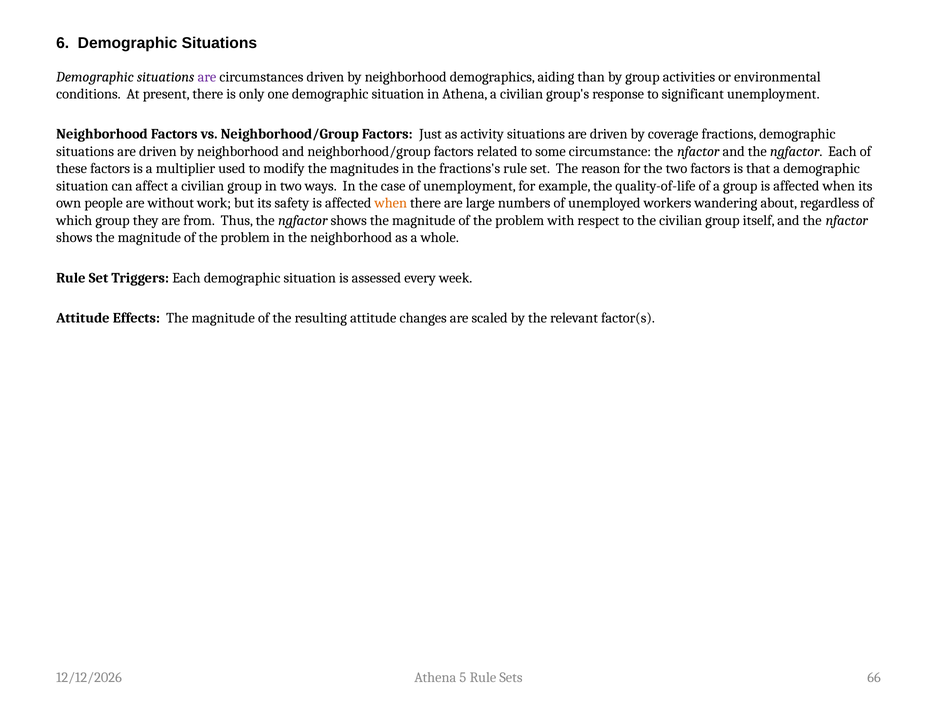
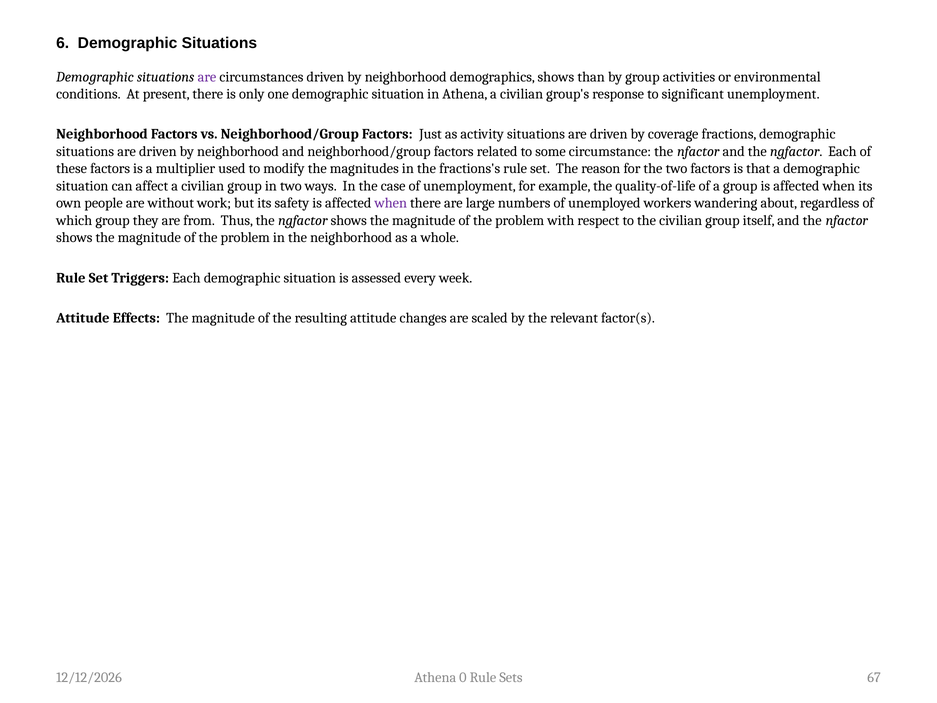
demographics aiding: aiding -> shows (556, 77)
when colour: orange -> purple (391, 203)
5: 5 -> 0 (463, 677)
66: 66 -> 67 (874, 677)
